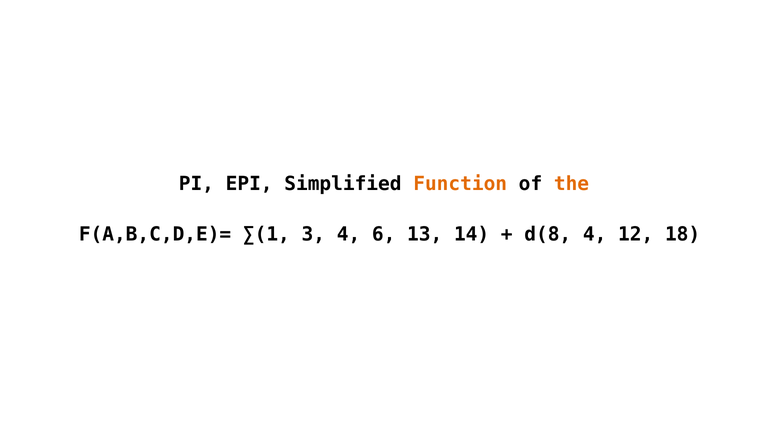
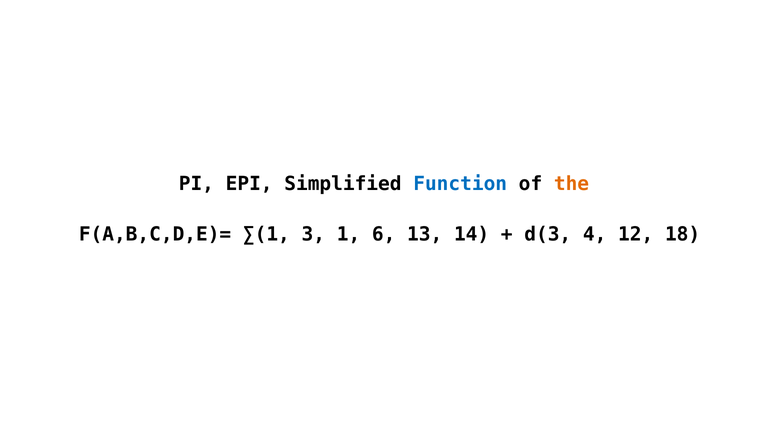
Function colour: orange -> blue (460, 184)
3 4: 4 -> 1 (349, 234)
d(8: d(8 -> d(3 (548, 234)
